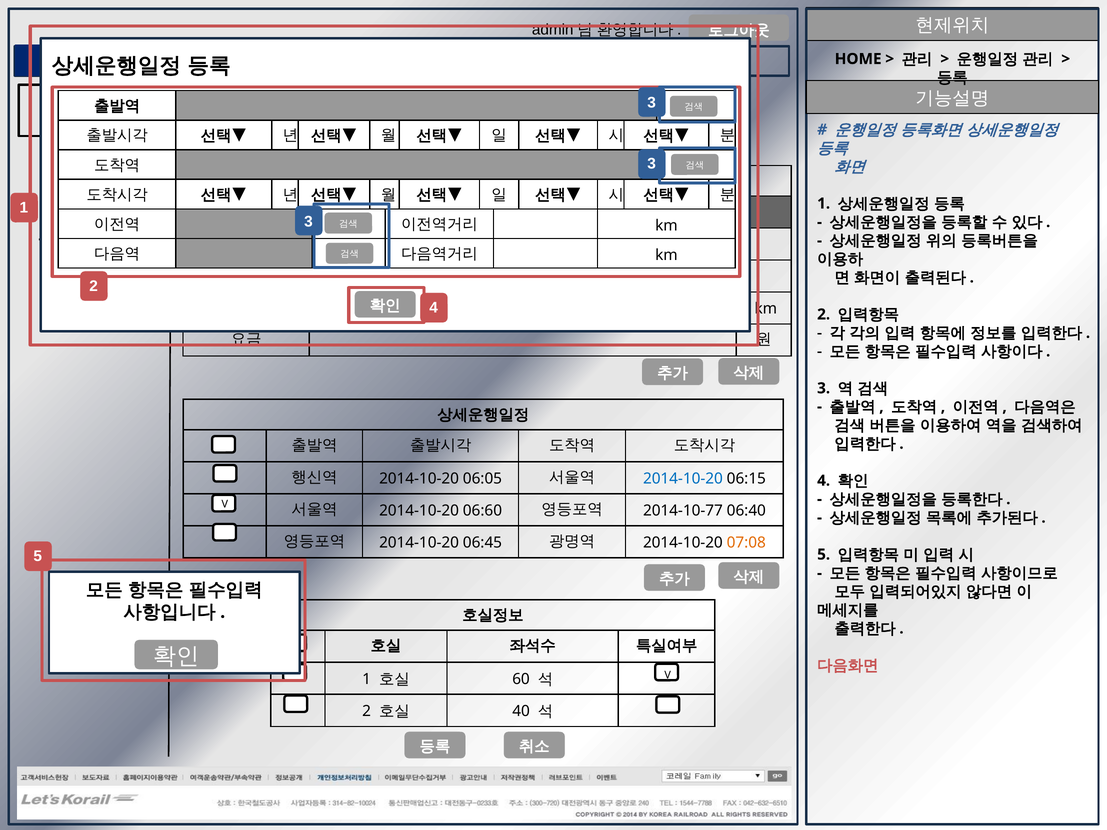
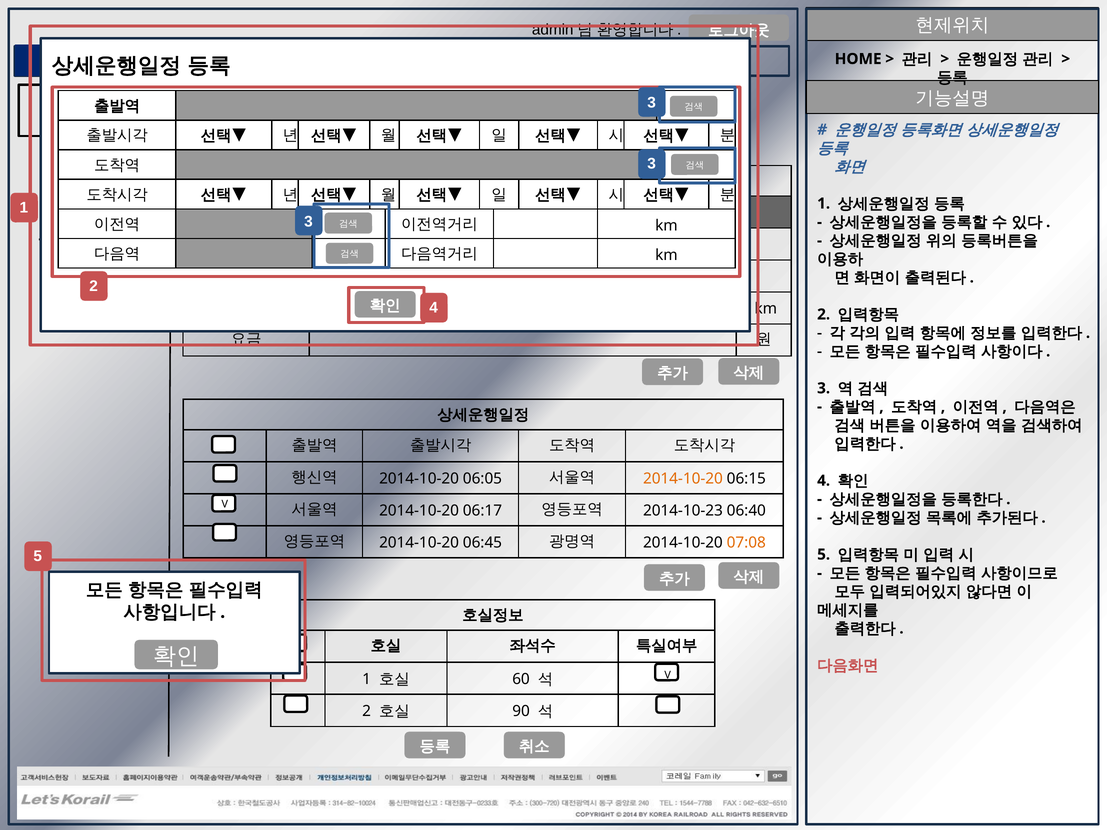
2014-10-20 colour: blue -> orange (683, 479)
06:60: 06:60 -> 06:17 (482, 511)
2014-10-77: 2014-10-77 -> 2014-10-23 (683, 511)
40: 40 -> 90 (521, 711)
